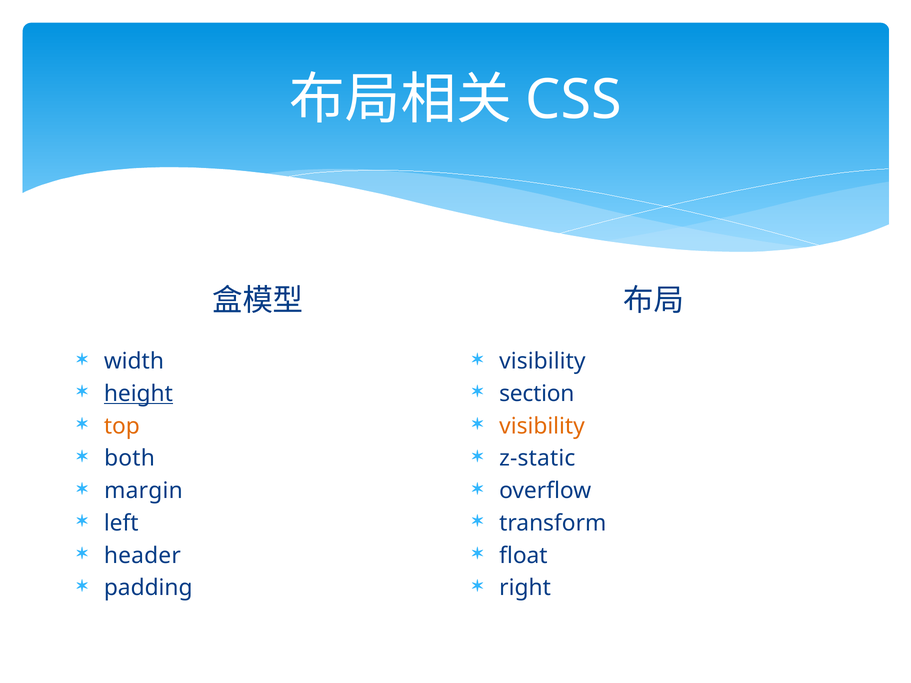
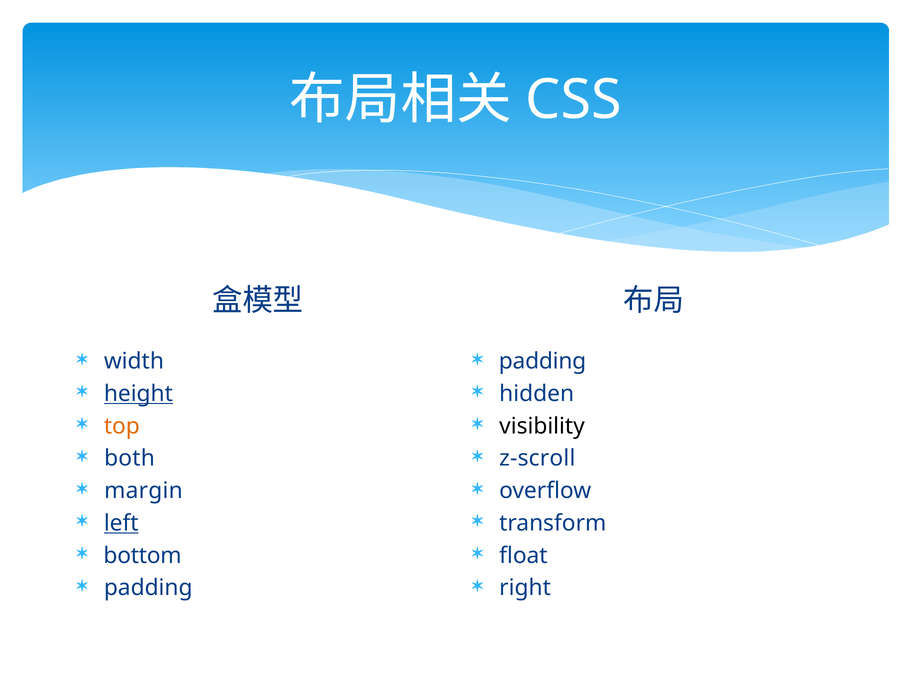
visibility: visibility -> padding (543, 361)
section: section -> hidden (537, 394)
visibility colour: orange -> black (542, 426)
z-static: z-static -> z-scroll (537, 459)
left underline: none -> present (121, 523)
header: header -> bottom (143, 556)
